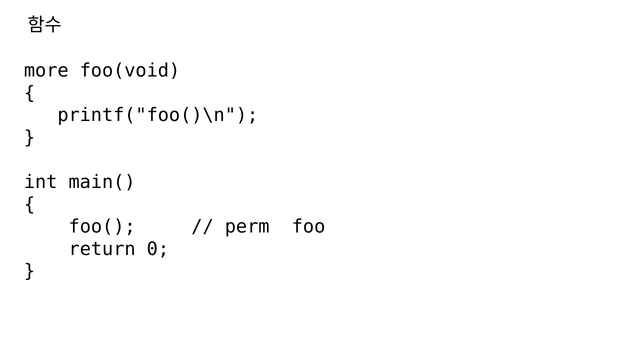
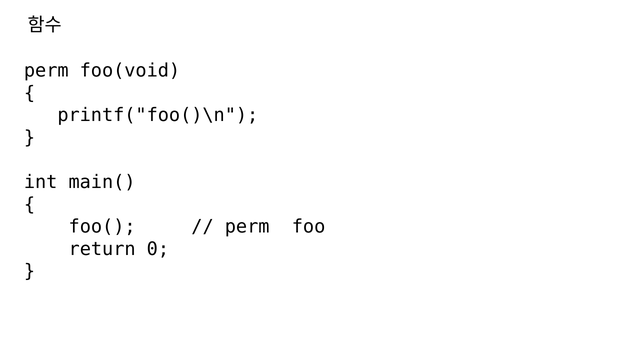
more: more -> perm (46, 71)
